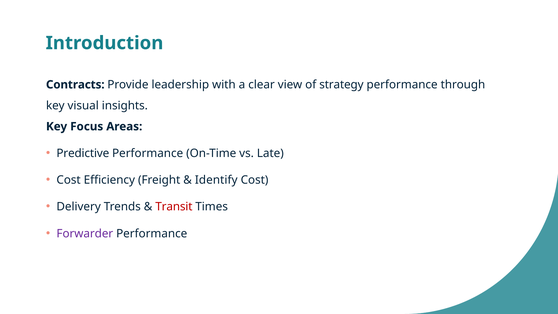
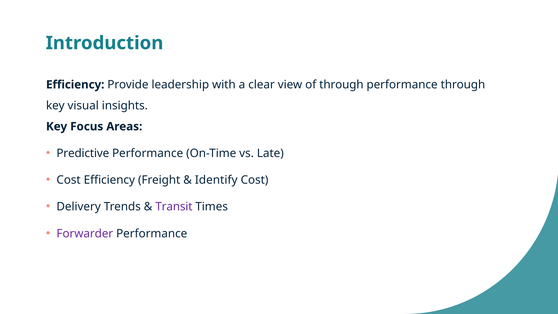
Contracts: Contracts -> Efficiency (75, 85)
of strategy: strategy -> through (341, 85)
Transit colour: red -> purple (174, 207)
